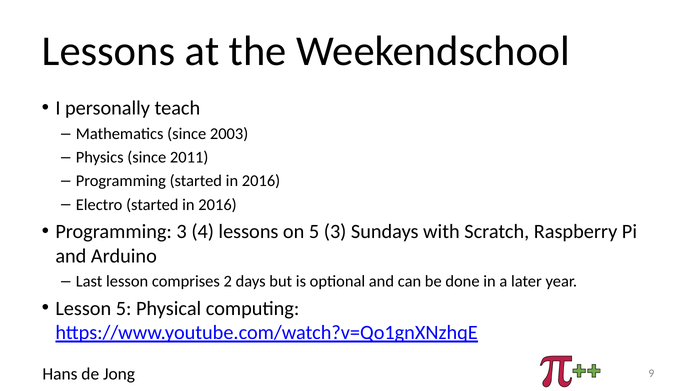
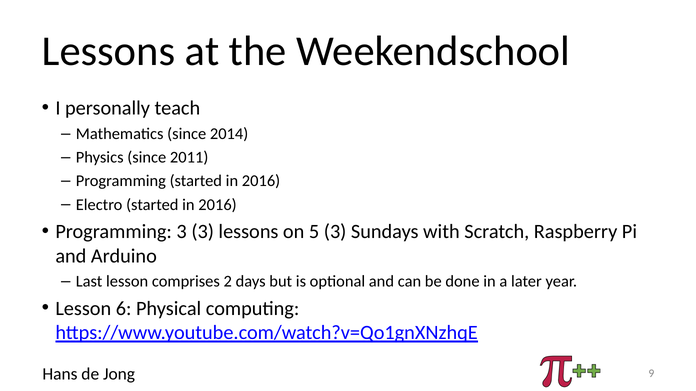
2003: 2003 -> 2014 (229, 134)
3 4: 4 -> 3 (203, 232)
Lesson 5: 5 -> 6 (124, 309)
